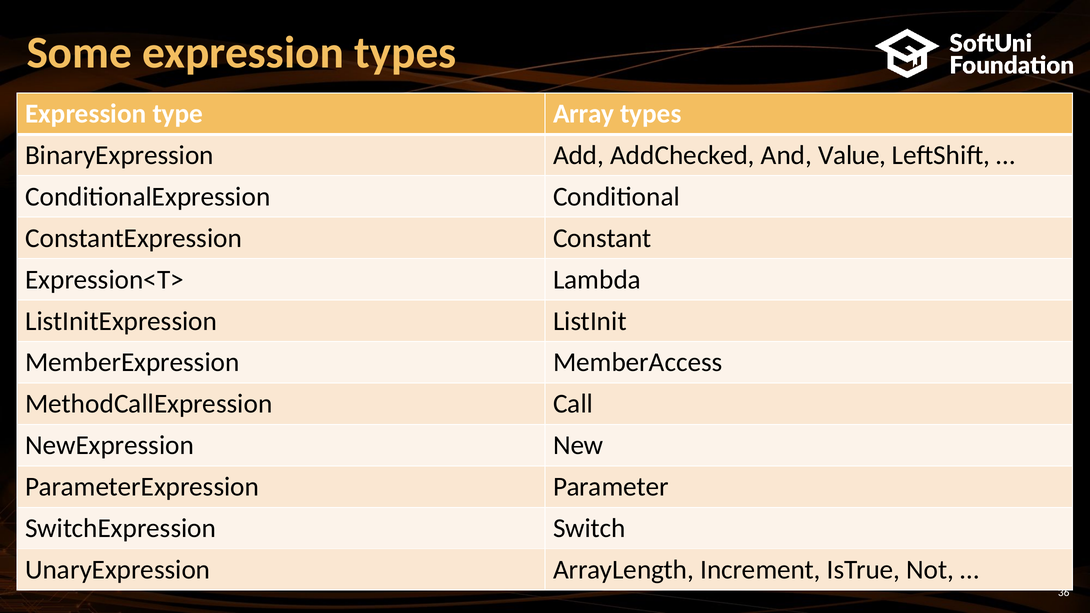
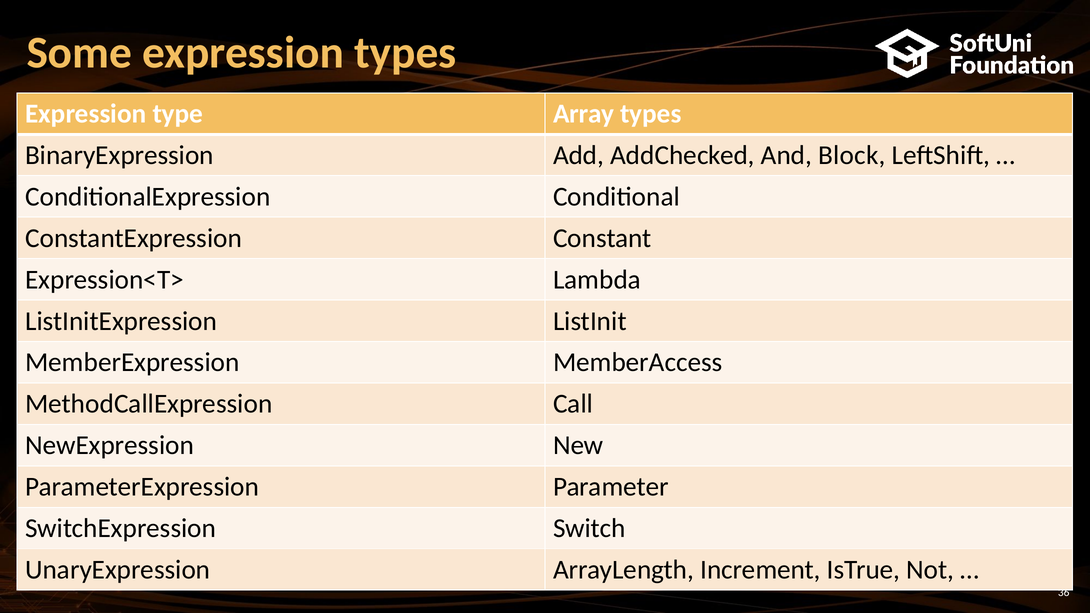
Value: Value -> Block (852, 155)
